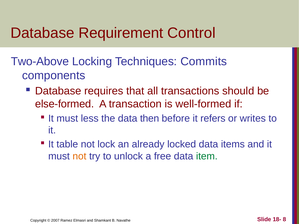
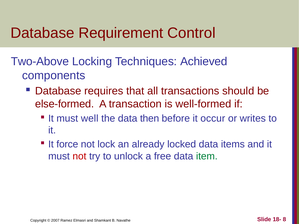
Commits: Commits -> Achieved (204, 62)
less: less -> well (90, 118)
refers: refers -> occur (213, 118)
table: table -> force (67, 144)
not colour: orange -> red (79, 156)
